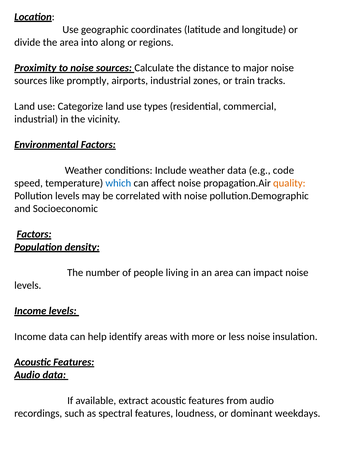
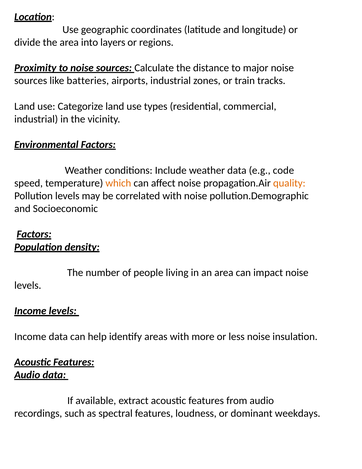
along: along -> layers (113, 42)
promptly: promptly -> batteries (88, 81)
which colour: blue -> orange (118, 183)
